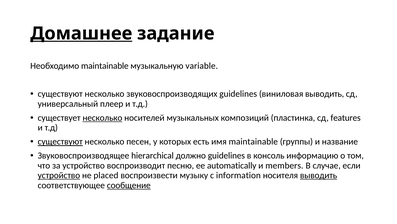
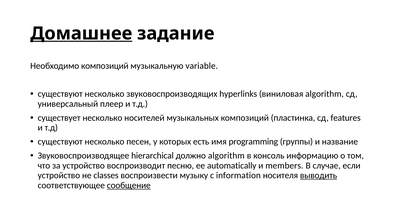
Необходимо maintainable: maintainable -> композиций (105, 66)
звуковоспроизводящих guidelines: guidelines -> hyperlinks (238, 94)
виниловая выводить: выводить -> algorithm (325, 94)
несколько underline: present -> none (102, 117)
существуют underline: present -> none (60, 141)
имя maintainable: maintainable -> programming (253, 141)
должно guidelines: guidelines -> algorithm (226, 155)
устройство underline: present -> none (59, 175)
placed: placed -> classes (106, 175)
